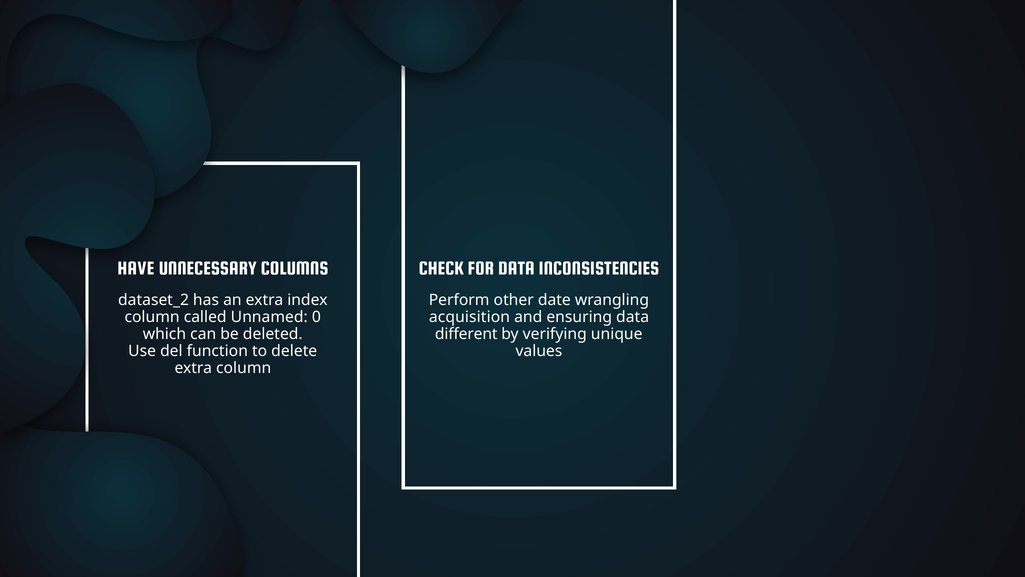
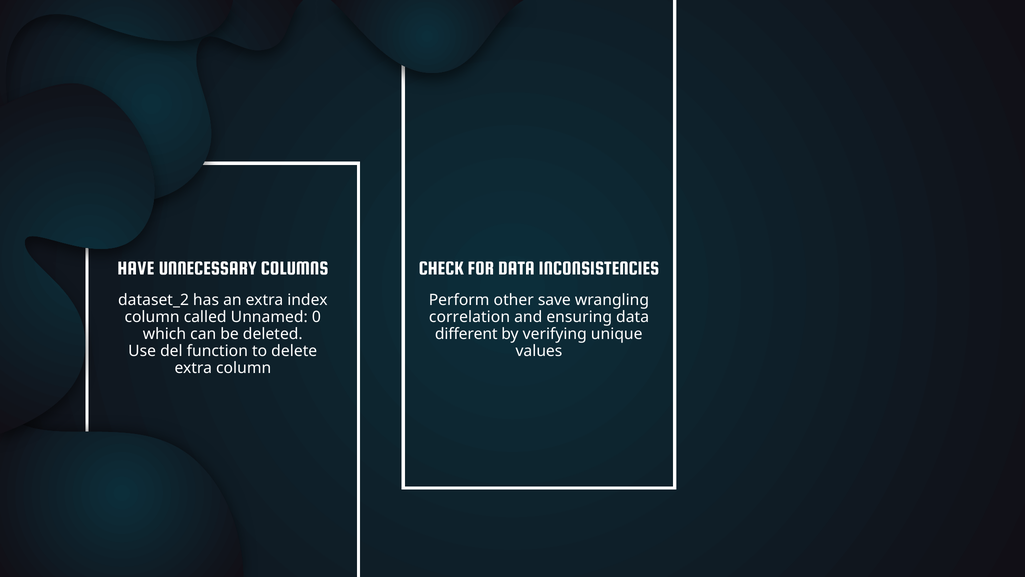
date: date -> save (554, 300)
acquisition: acquisition -> correlation (469, 317)
